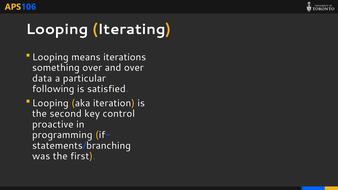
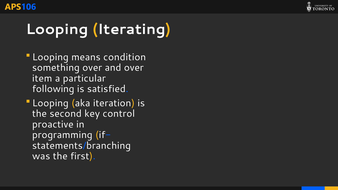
iterations: iterations -> condition (125, 57)
data: data -> item (42, 78)
